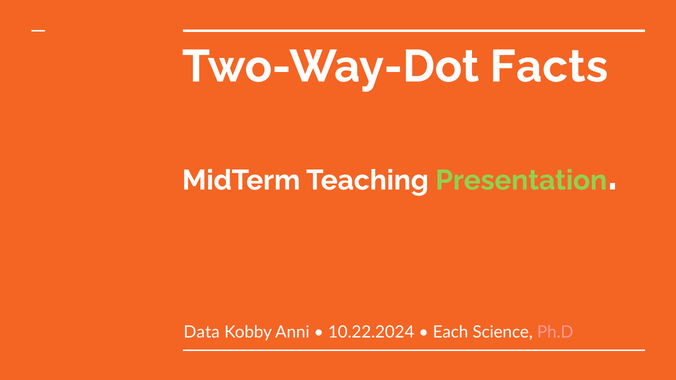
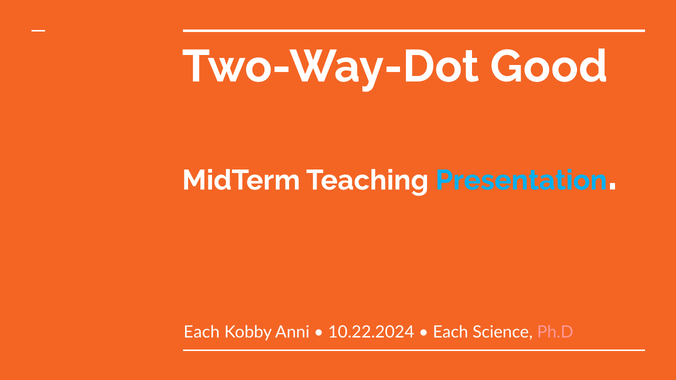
Facts: Facts -> Good (549, 67)
Presentation colour: light green -> light blue (521, 180)
Data: Data -> Each (202, 332)
